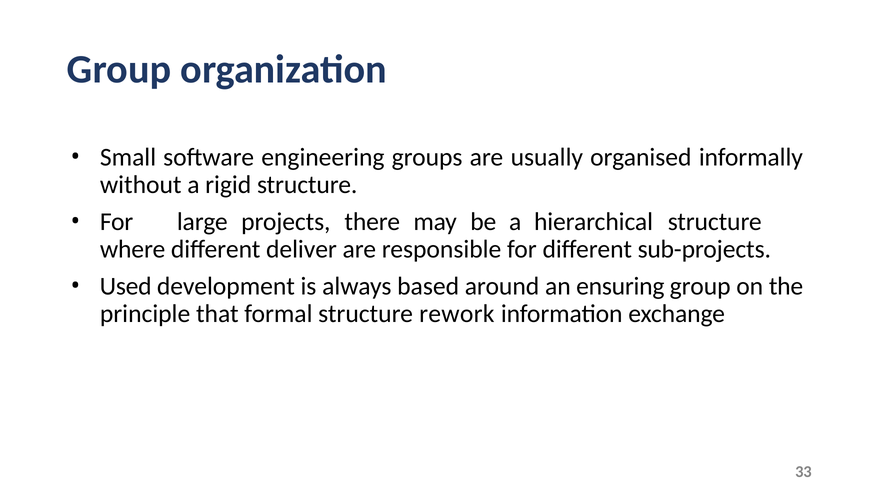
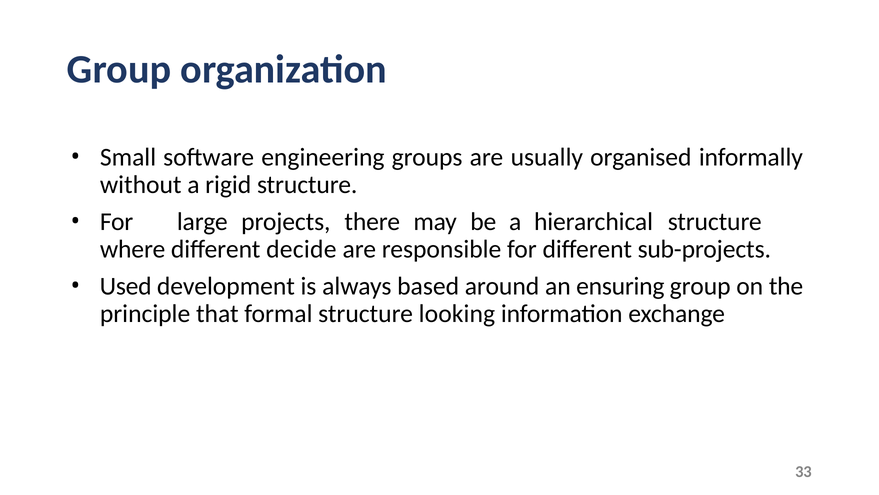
deliver: deliver -> decide (301, 249)
rework: rework -> looking (457, 314)
